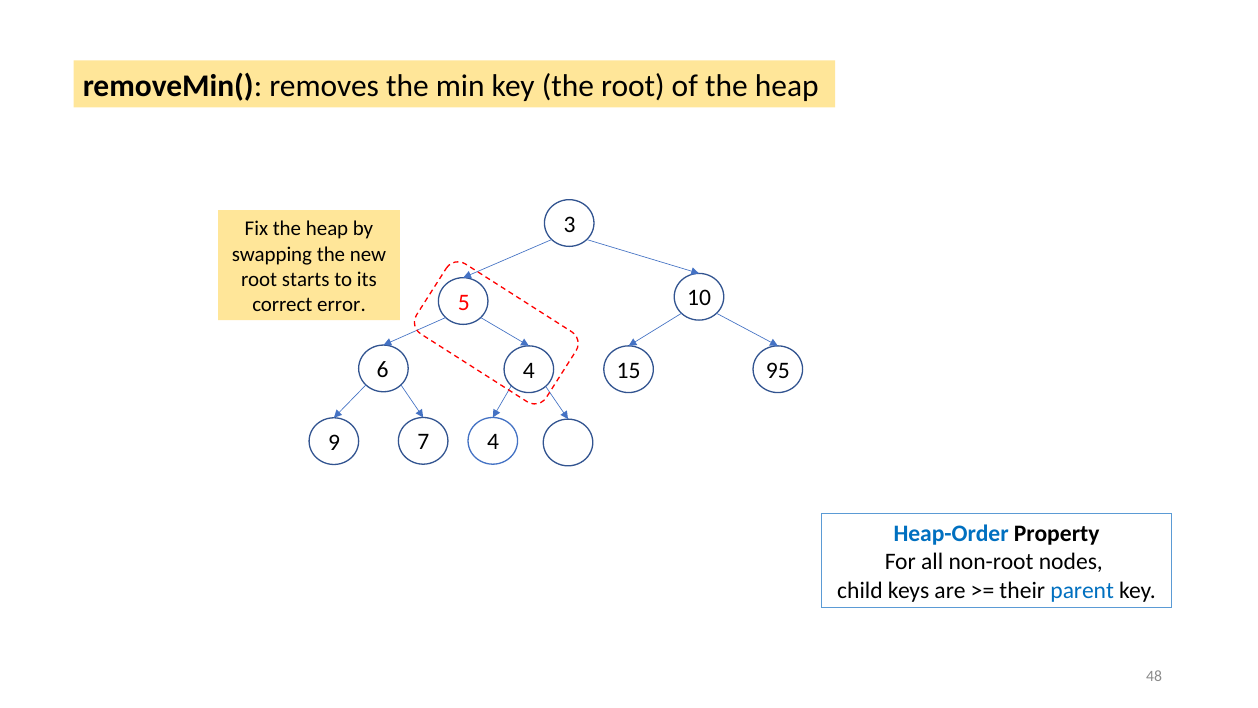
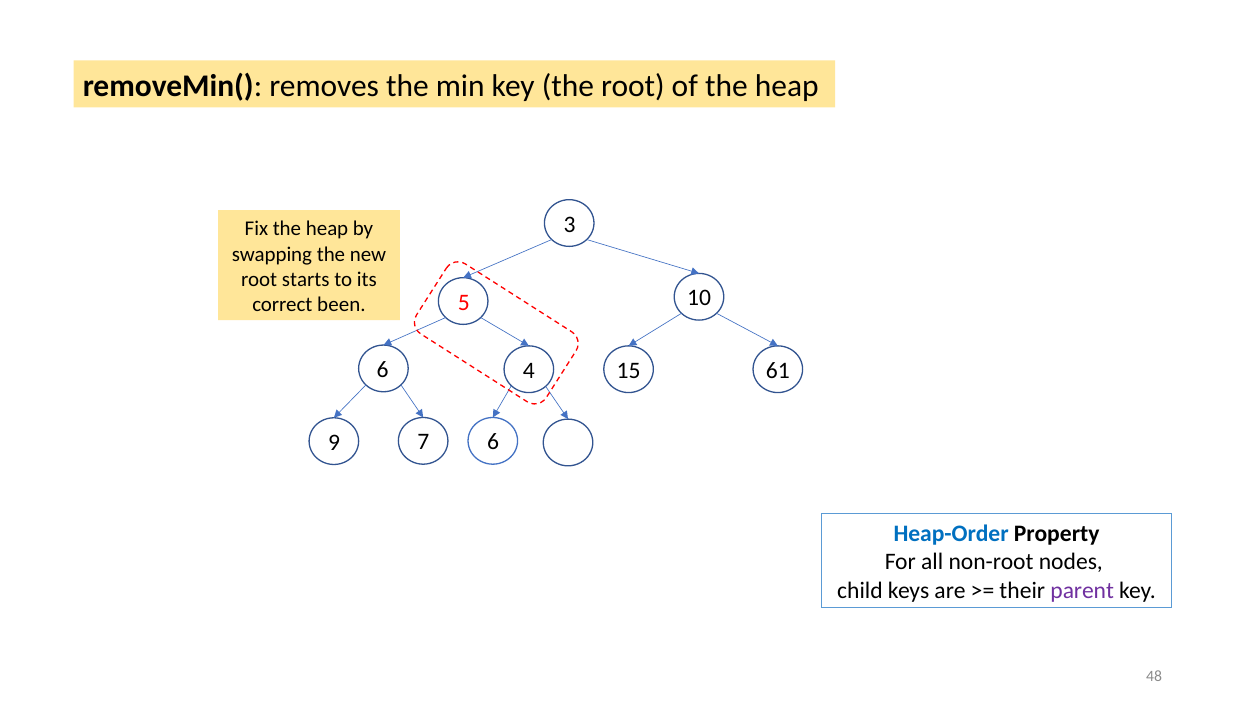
error: error -> been (341, 304)
95: 95 -> 61 (778, 370)
7 4: 4 -> 6 (493, 442)
parent colour: blue -> purple (1082, 590)
